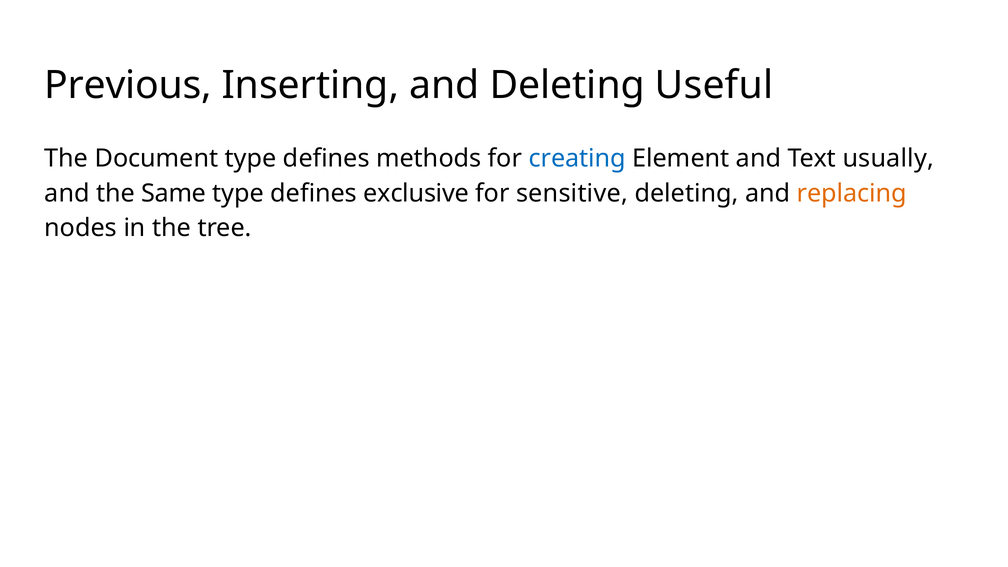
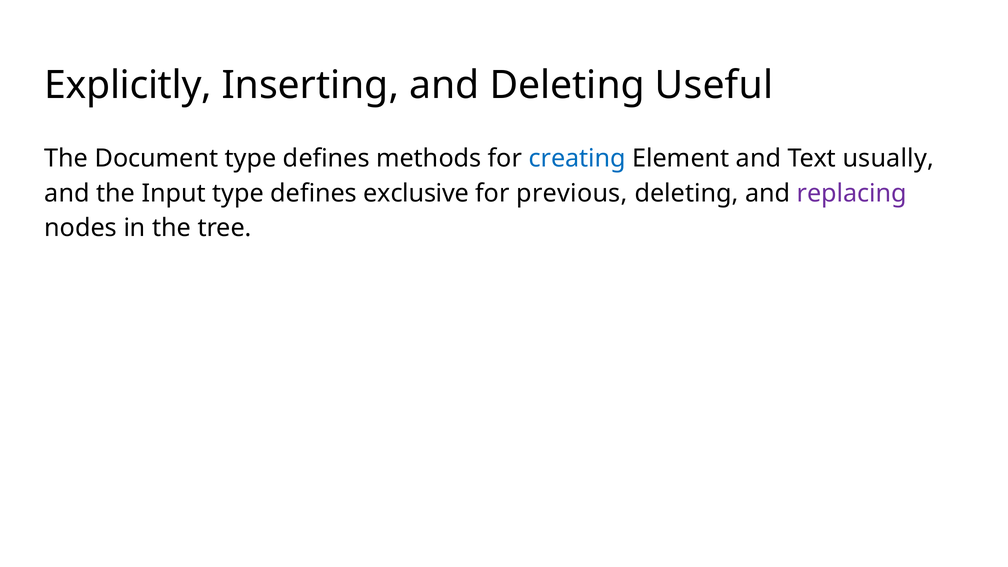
Previous: Previous -> Explicitly (128, 85)
Same: Same -> Input (174, 193)
sensitive: sensitive -> previous (572, 193)
replacing colour: orange -> purple (852, 193)
